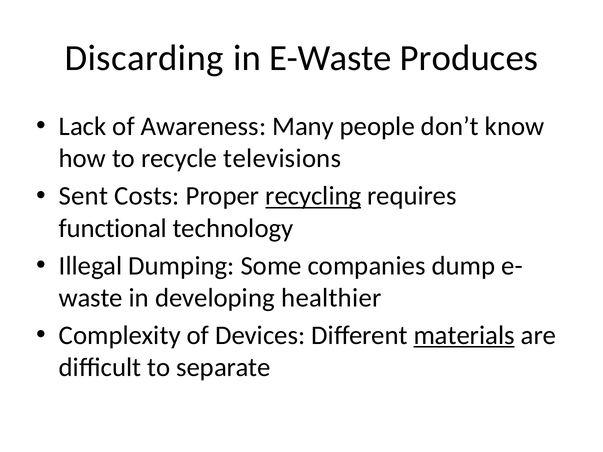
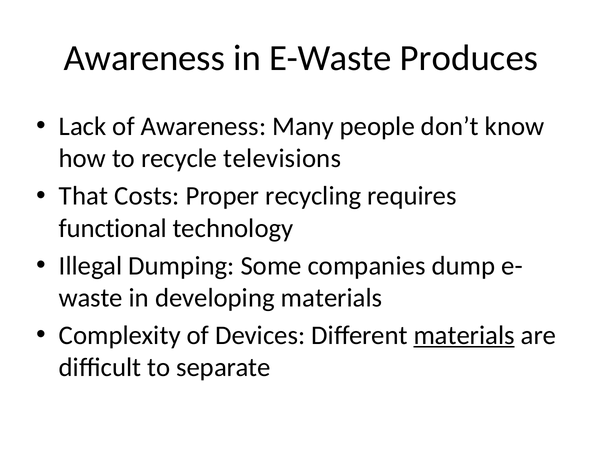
Discarding: Discarding -> Awareness (144, 58)
Sent: Sent -> That (83, 196)
recycling underline: present -> none (313, 196)
developing healthier: healthier -> materials (332, 298)
